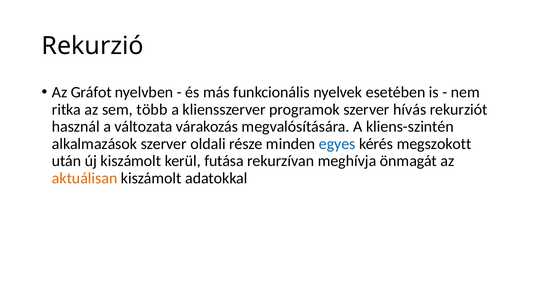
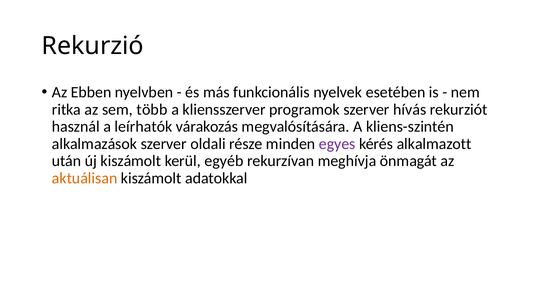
Gráfot: Gráfot -> Ebben (91, 92)
változata: változata -> leírhatók (143, 127)
egyes colour: blue -> purple (337, 144)
megszokott: megszokott -> alkalmazott (434, 144)
futása: futása -> egyéb (224, 161)
